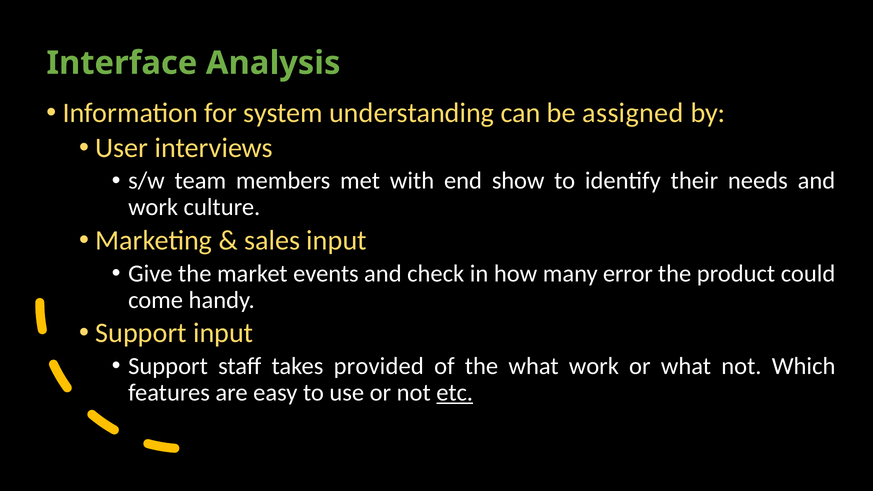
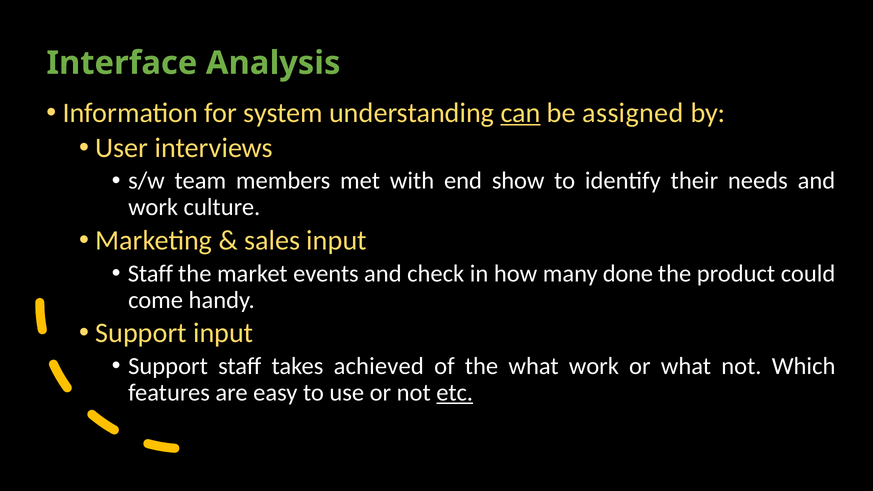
can underline: none -> present (521, 113)
Give: Give -> Staff (150, 274)
error: error -> done (628, 274)
provided: provided -> achieved (379, 366)
